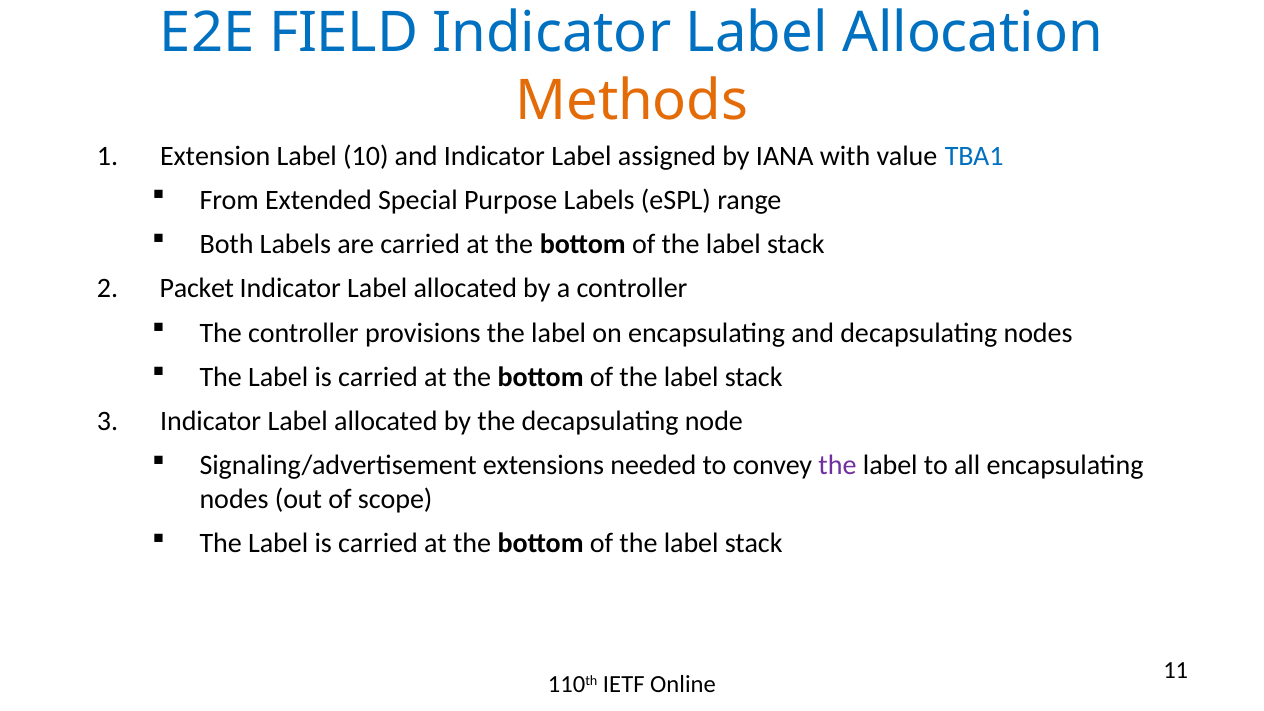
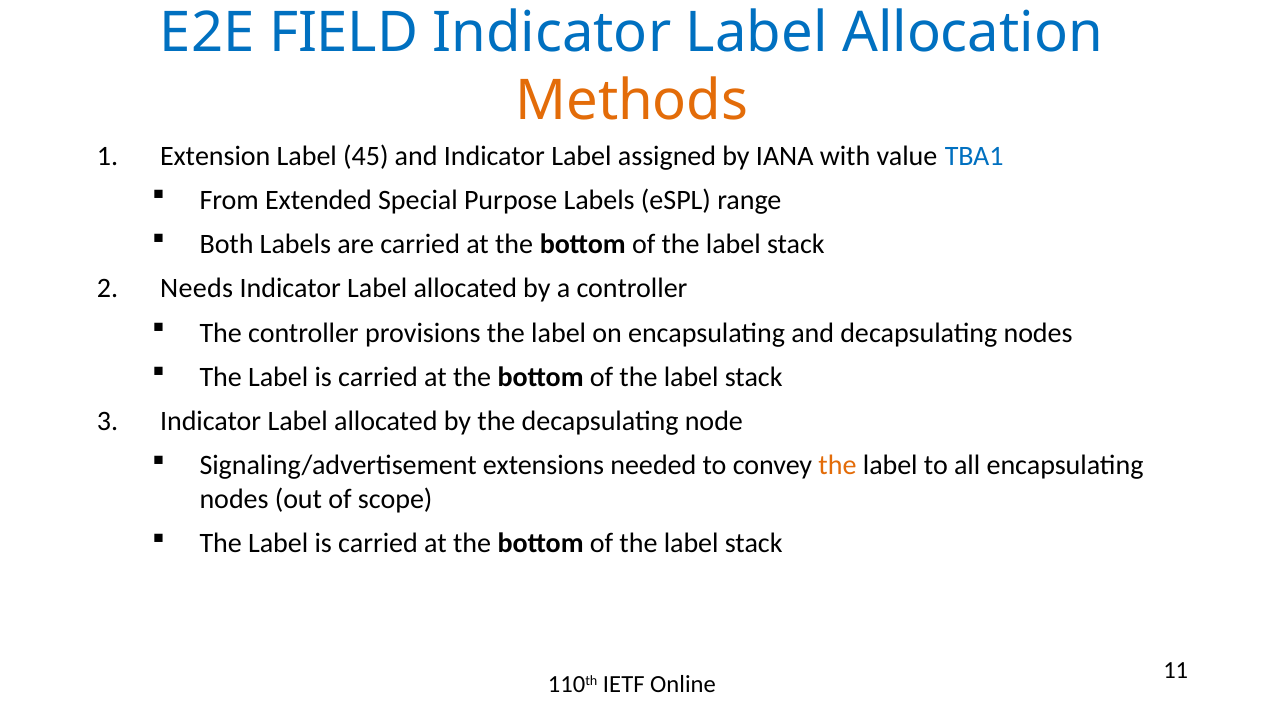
10: 10 -> 45 (366, 156)
Packet: Packet -> Needs (197, 289)
the colour: purple -> orange (837, 466)
